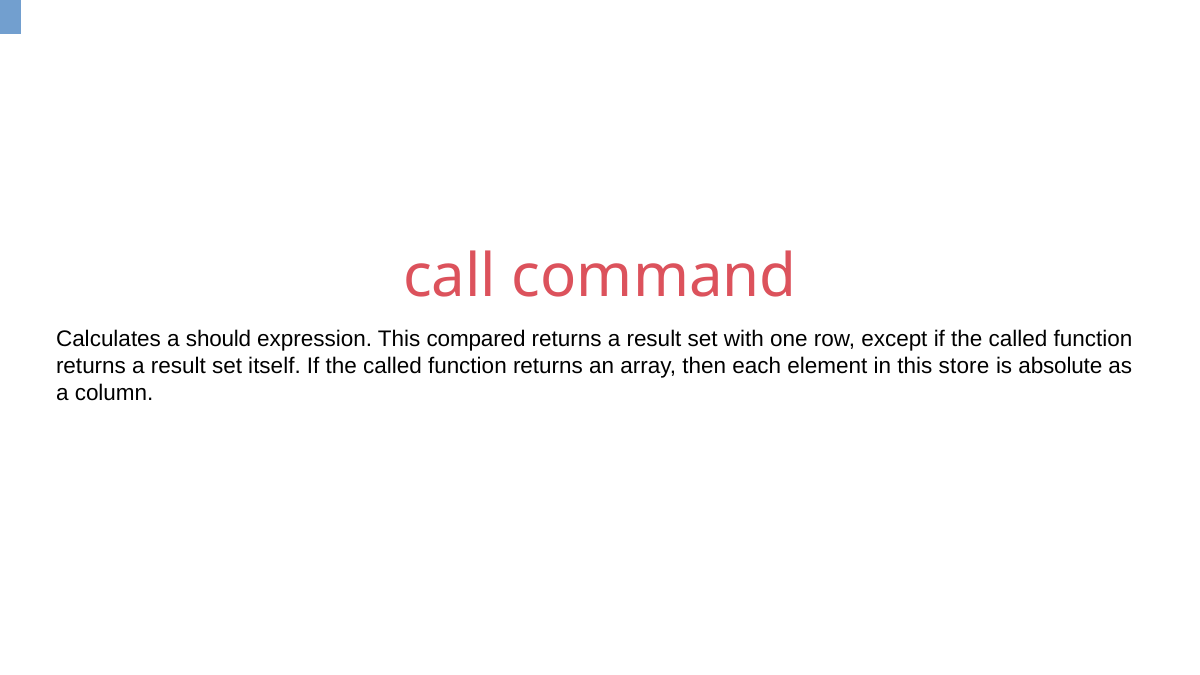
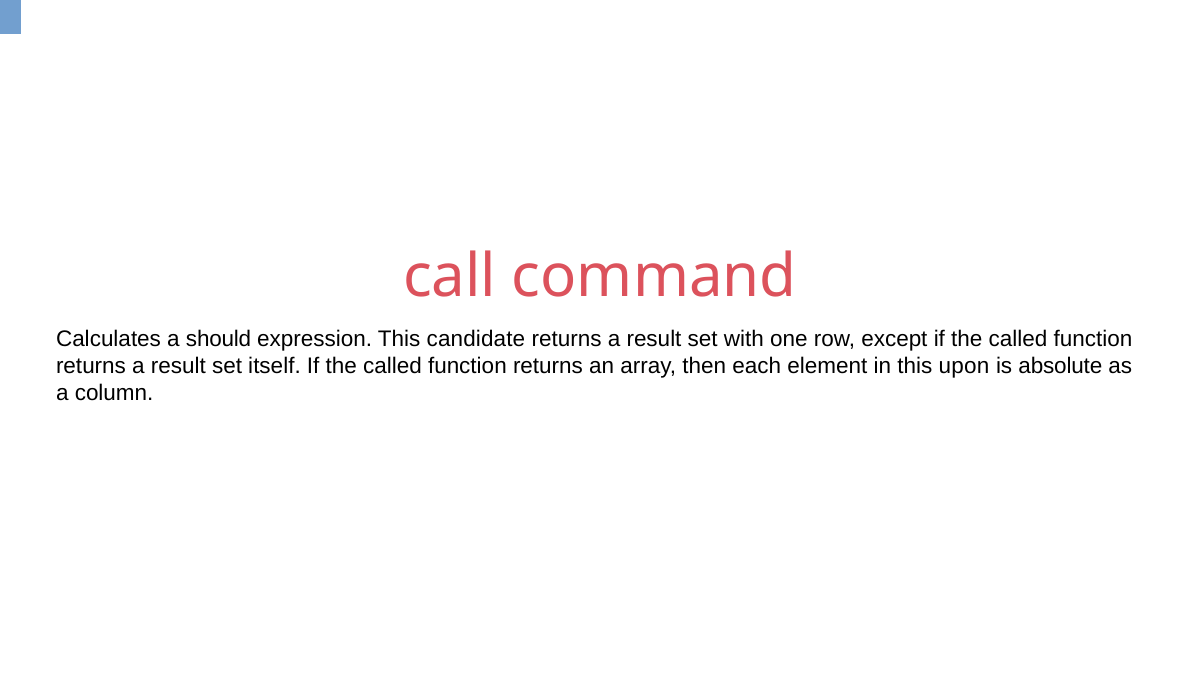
compared: compared -> candidate (476, 339)
store: store -> upon (964, 366)
